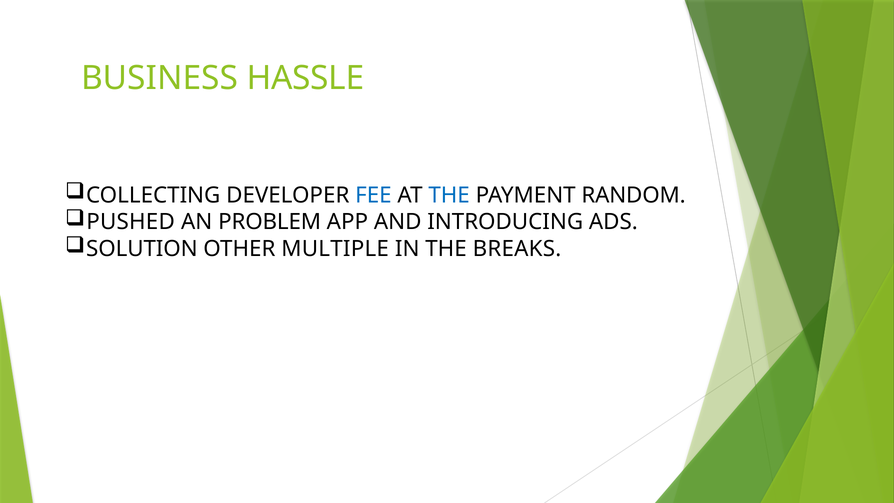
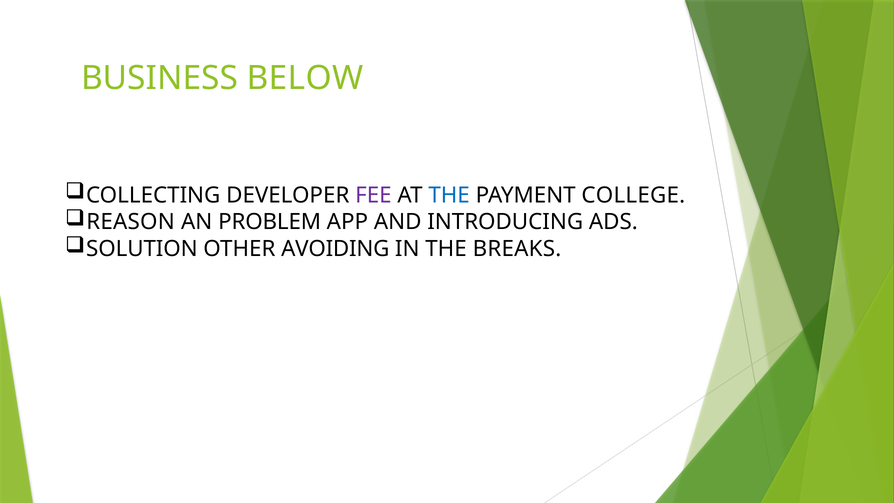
HASSLE: HASSLE -> BELOW (305, 78)
FEE colour: blue -> purple (373, 195)
RANDOM: RANDOM -> COLLEGE (633, 195)
PUSHED: PUSHED -> REASON (131, 222)
MULTIPLE: MULTIPLE -> AVOIDING (335, 249)
